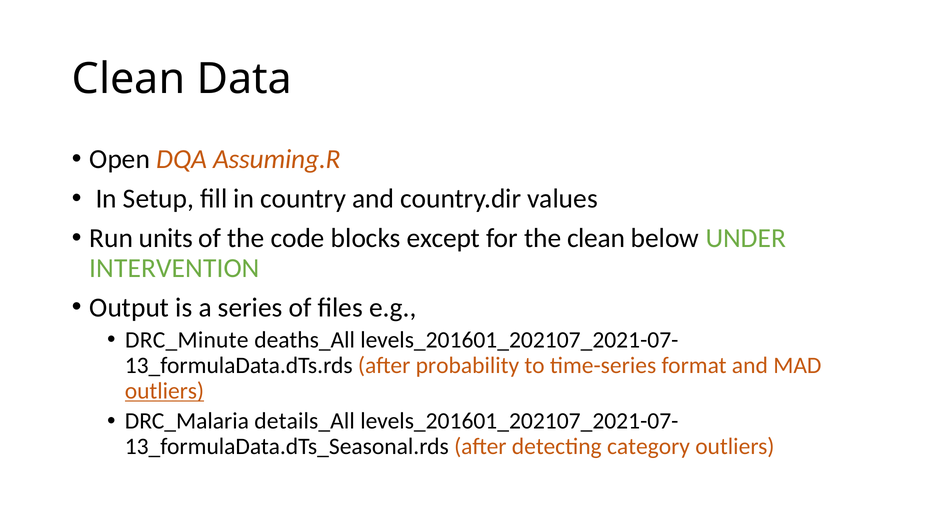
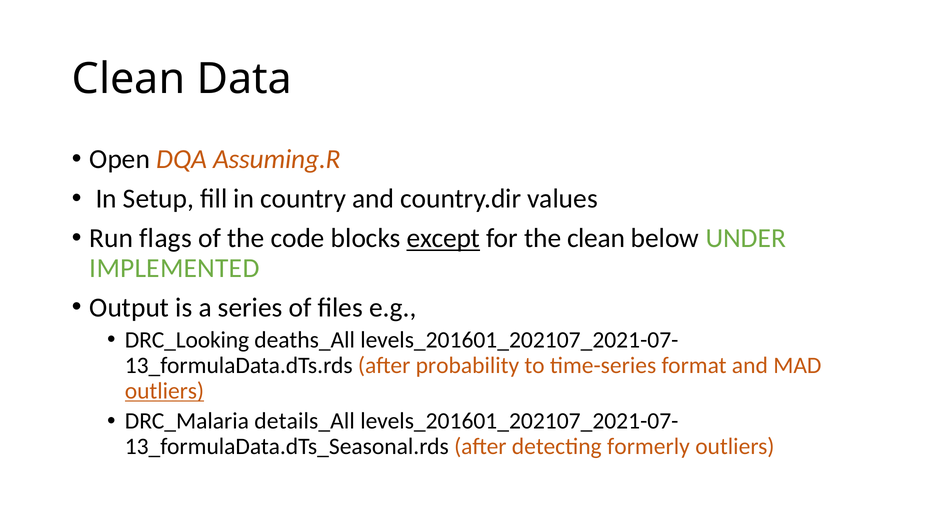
units: units -> flags (166, 238)
except underline: none -> present (443, 238)
INTERVENTION: INTERVENTION -> IMPLEMENTED (175, 268)
DRC_Minute: DRC_Minute -> DRC_Looking (187, 340)
category: category -> formerly (648, 446)
